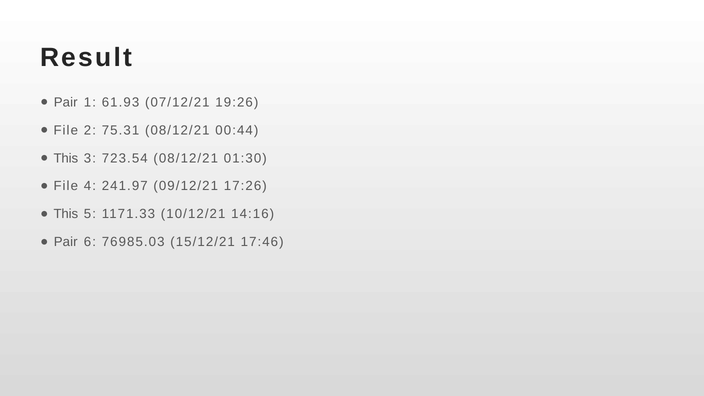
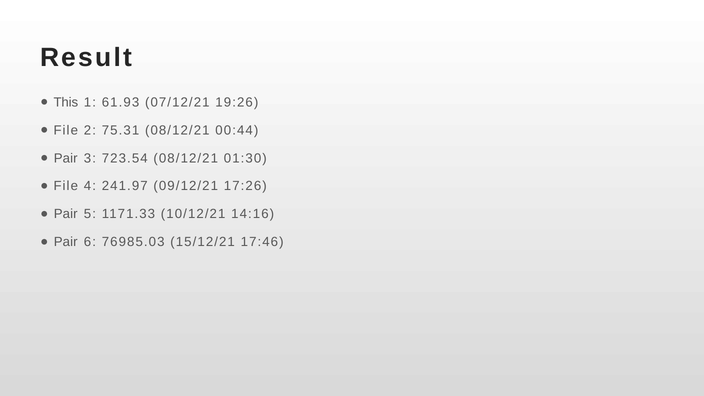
Pair: Pair -> This (66, 102)
This: This -> Pair (66, 158)
This: This -> Pair (66, 214)
